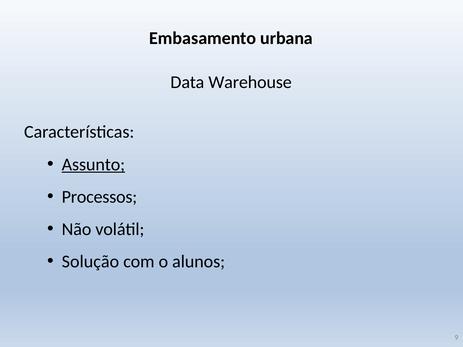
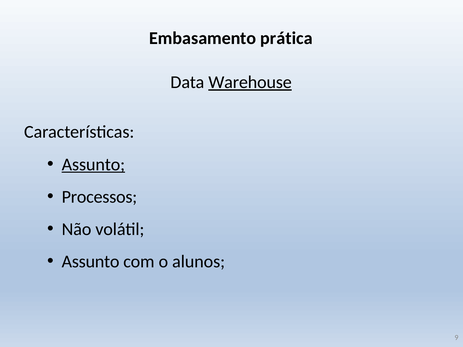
urbana: urbana -> prática (286, 38)
Warehouse underline: none -> present (250, 82)
Solução: Solução -> Assunto (91, 262)
